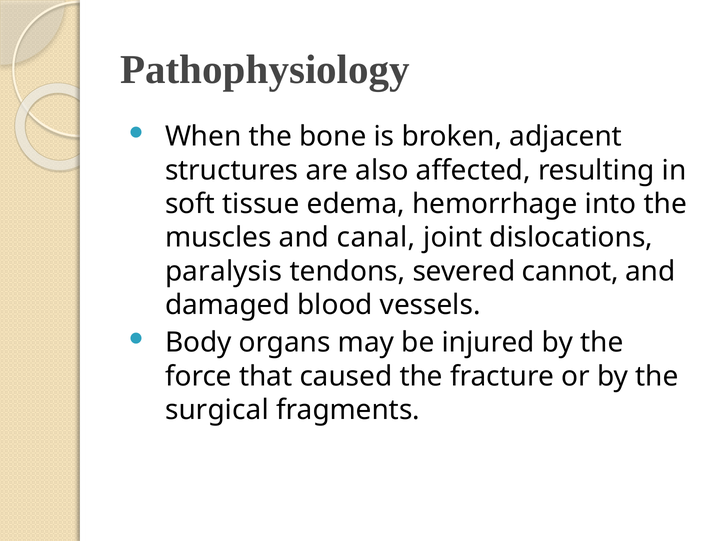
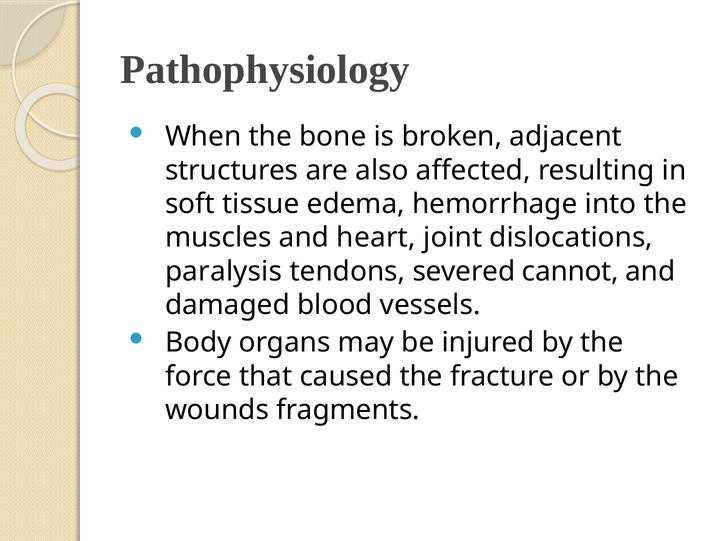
canal: canal -> heart (376, 238)
surgical: surgical -> wounds (217, 410)
